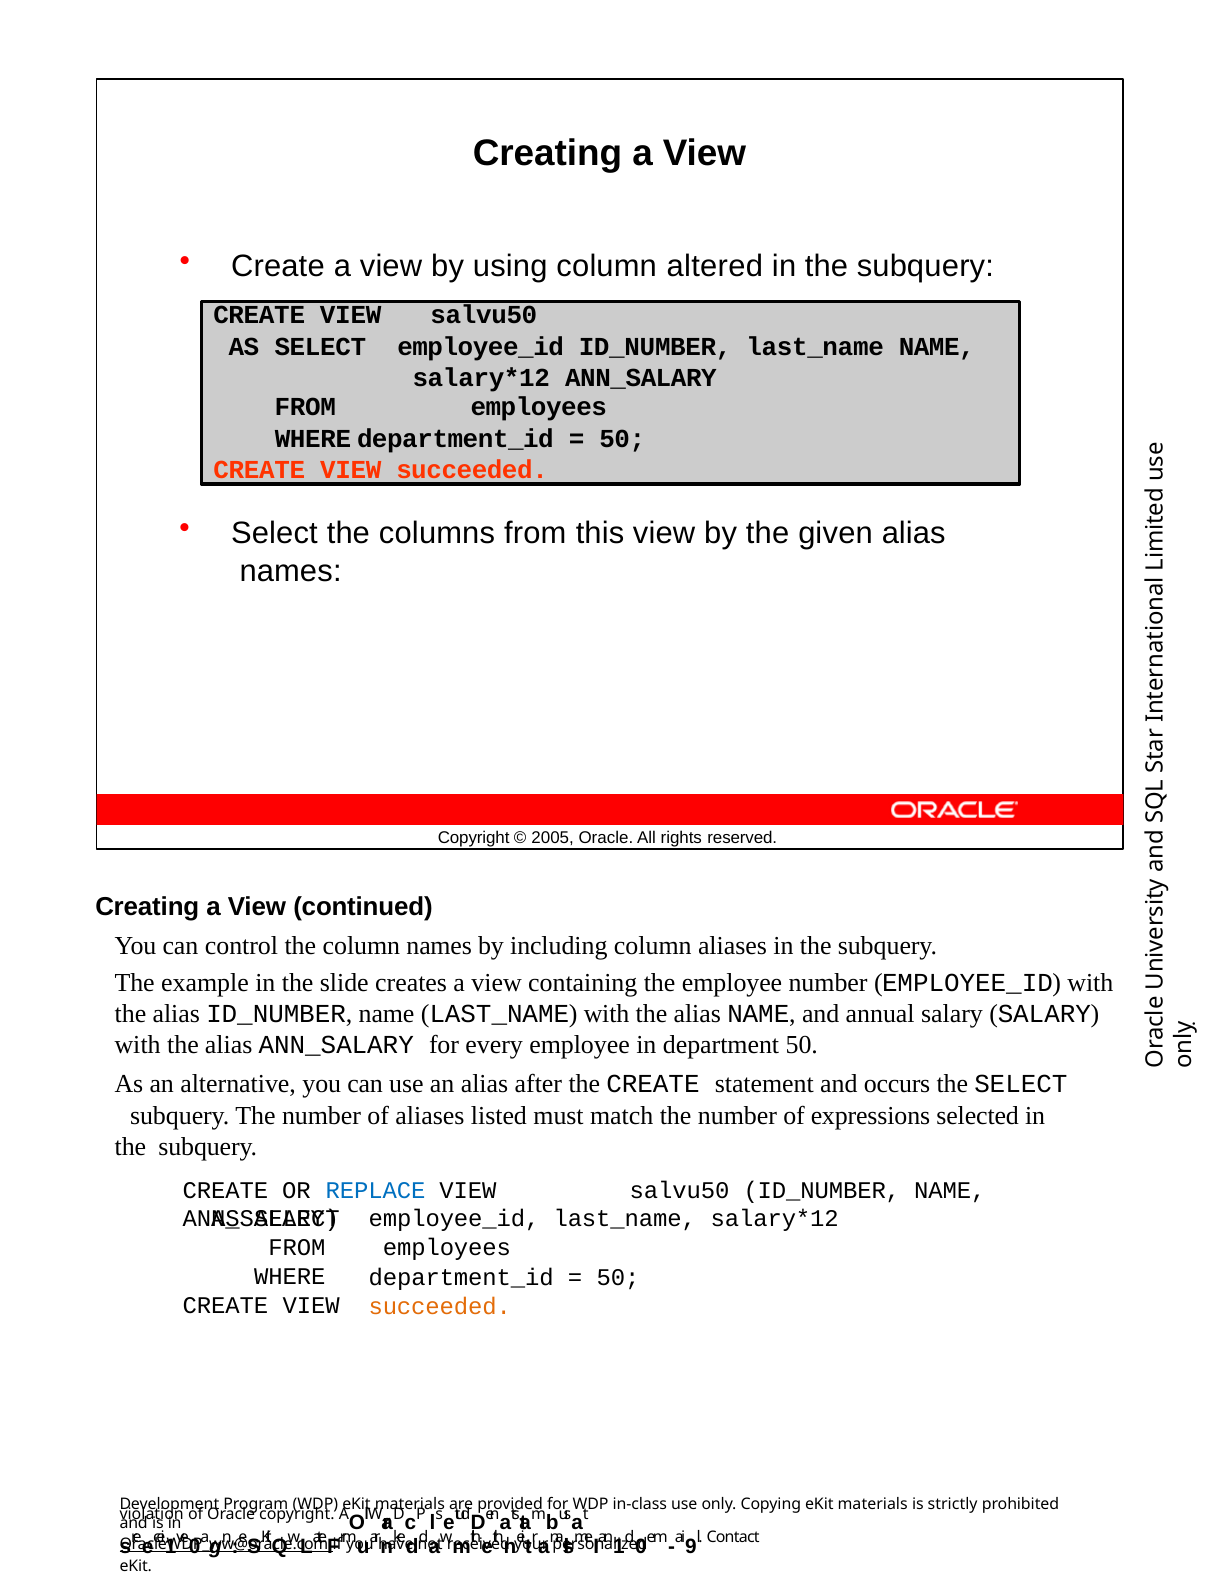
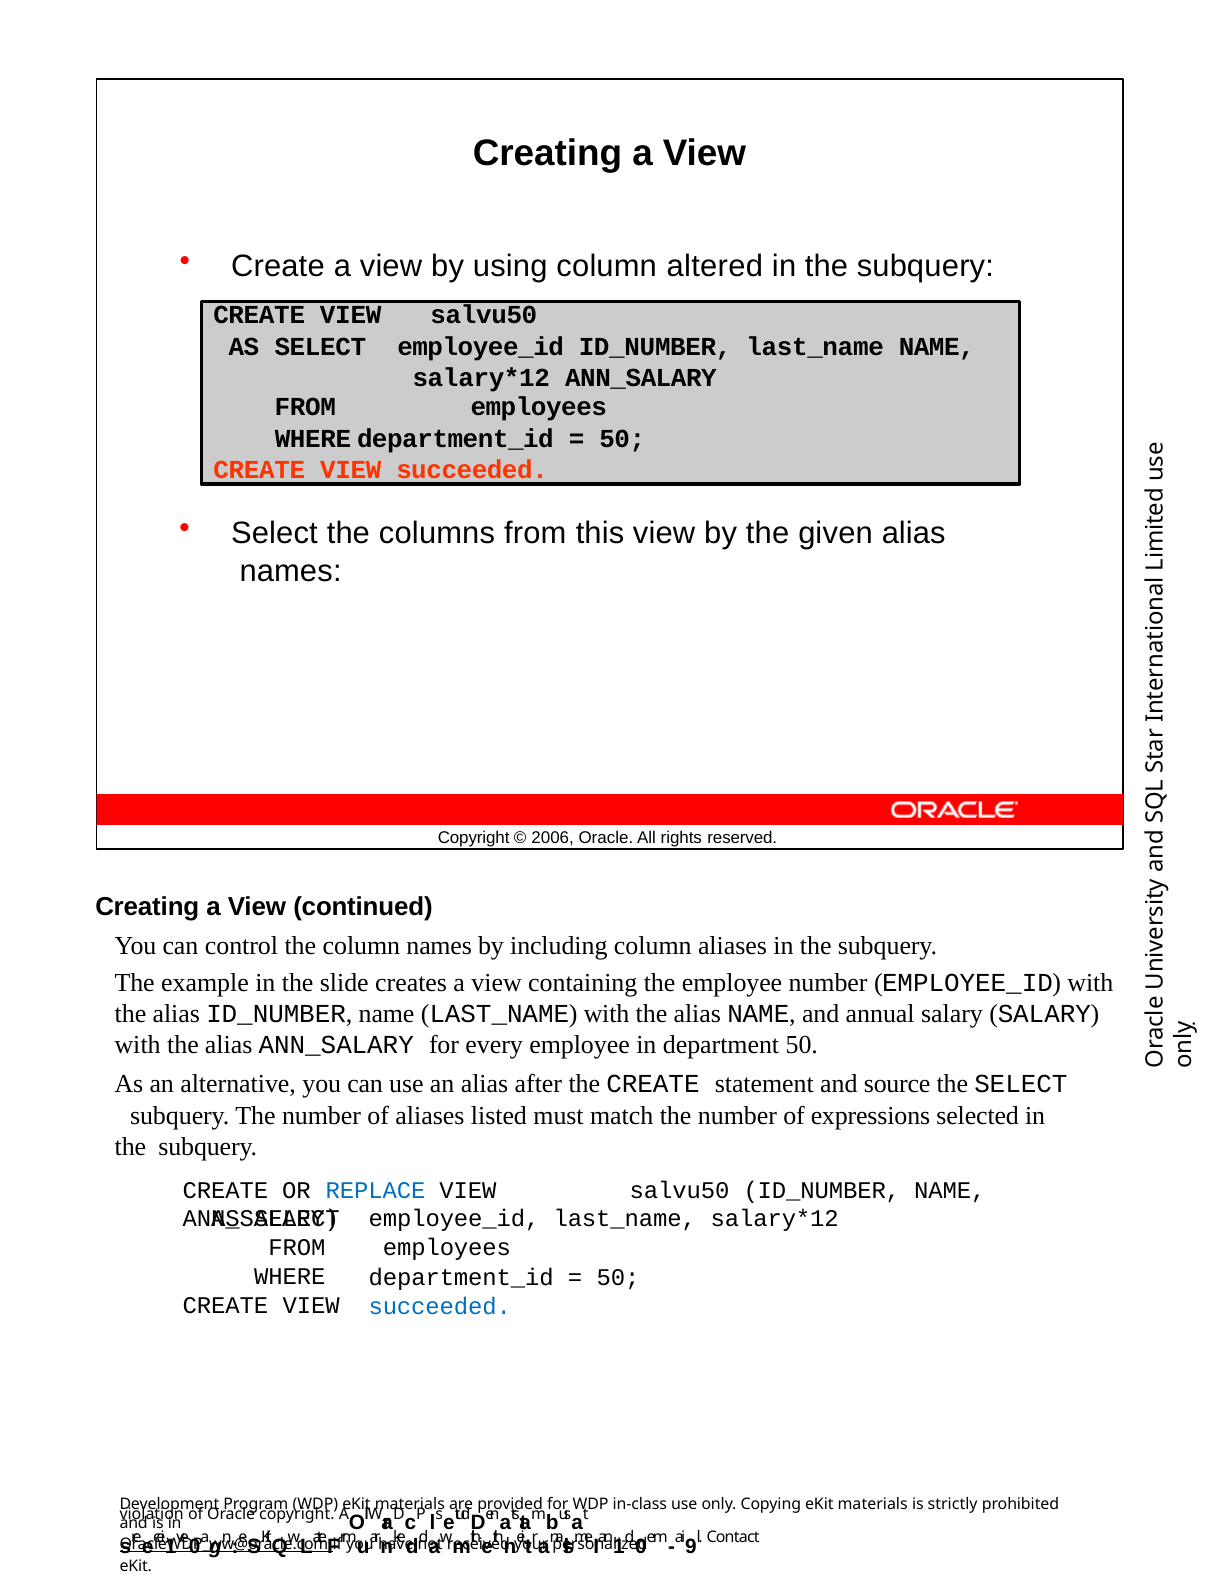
2005: 2005 -> 2006 (553, 838)
occurs: occurs -> source (897, 1084)
succeeded colour: orange -> blue (440, 1306)
